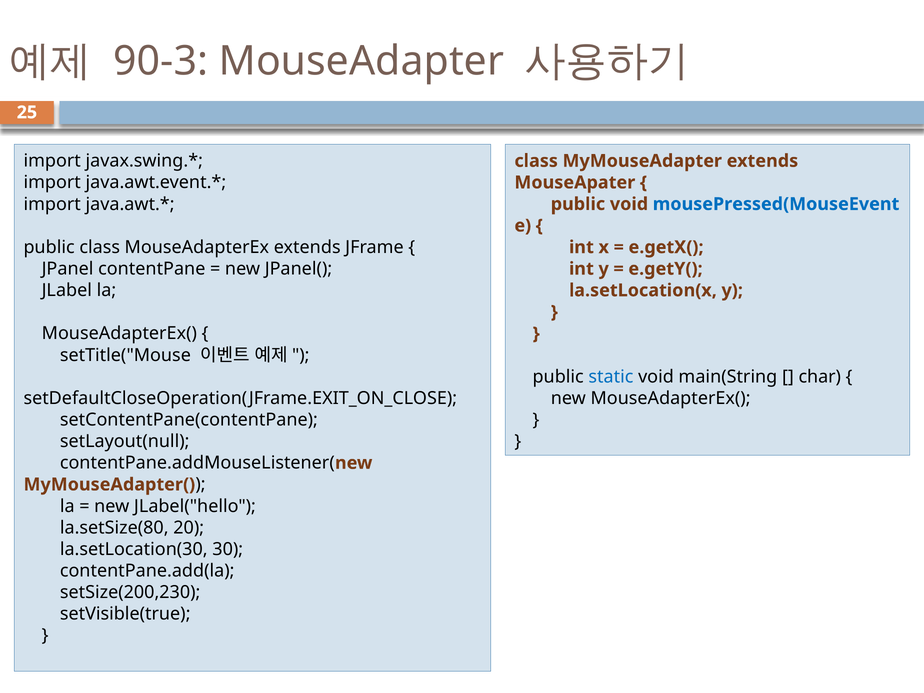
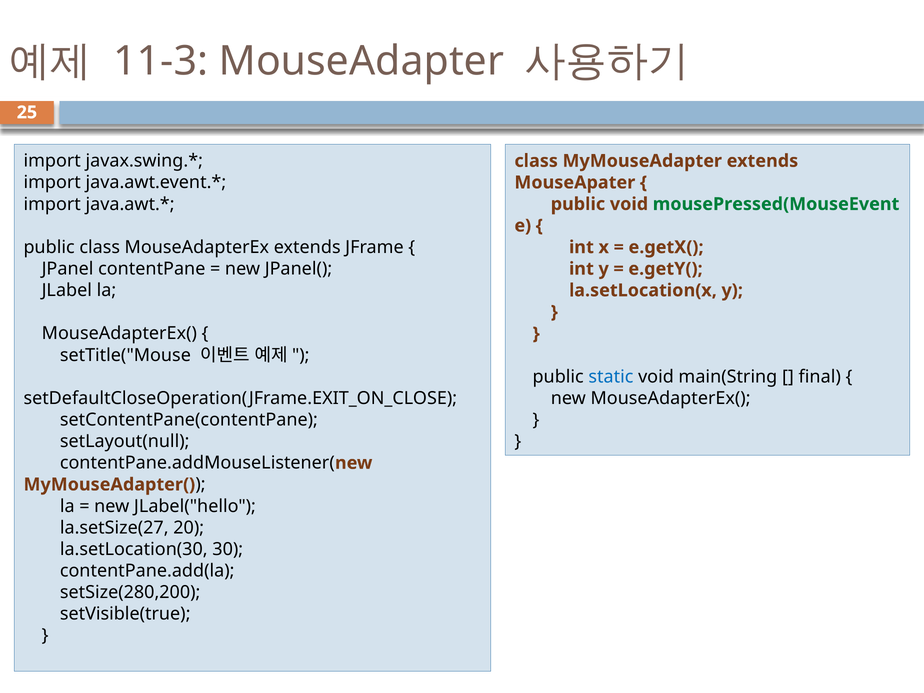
90-3: 90-3 -> 11-3 (161, 61)
mousePressed(MouseEvent colour: blue -> green (776, 204)
char: char -> final (820, 377)
la.setSize(80: la.setSize(80 -> la.setSize(27 (114, 528)
setSize(200,230: setSize(200,230 -> setSize(280,200 (130, 592)
